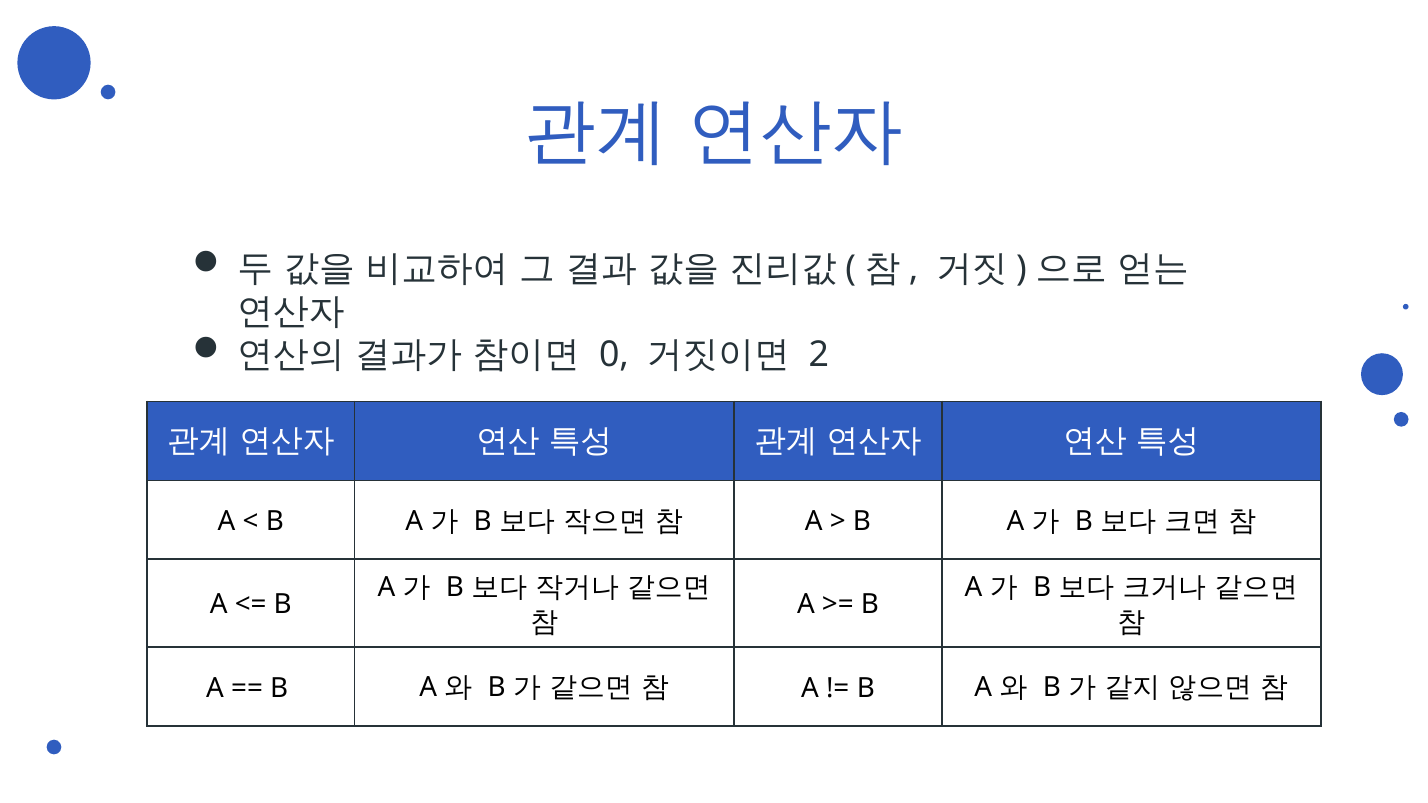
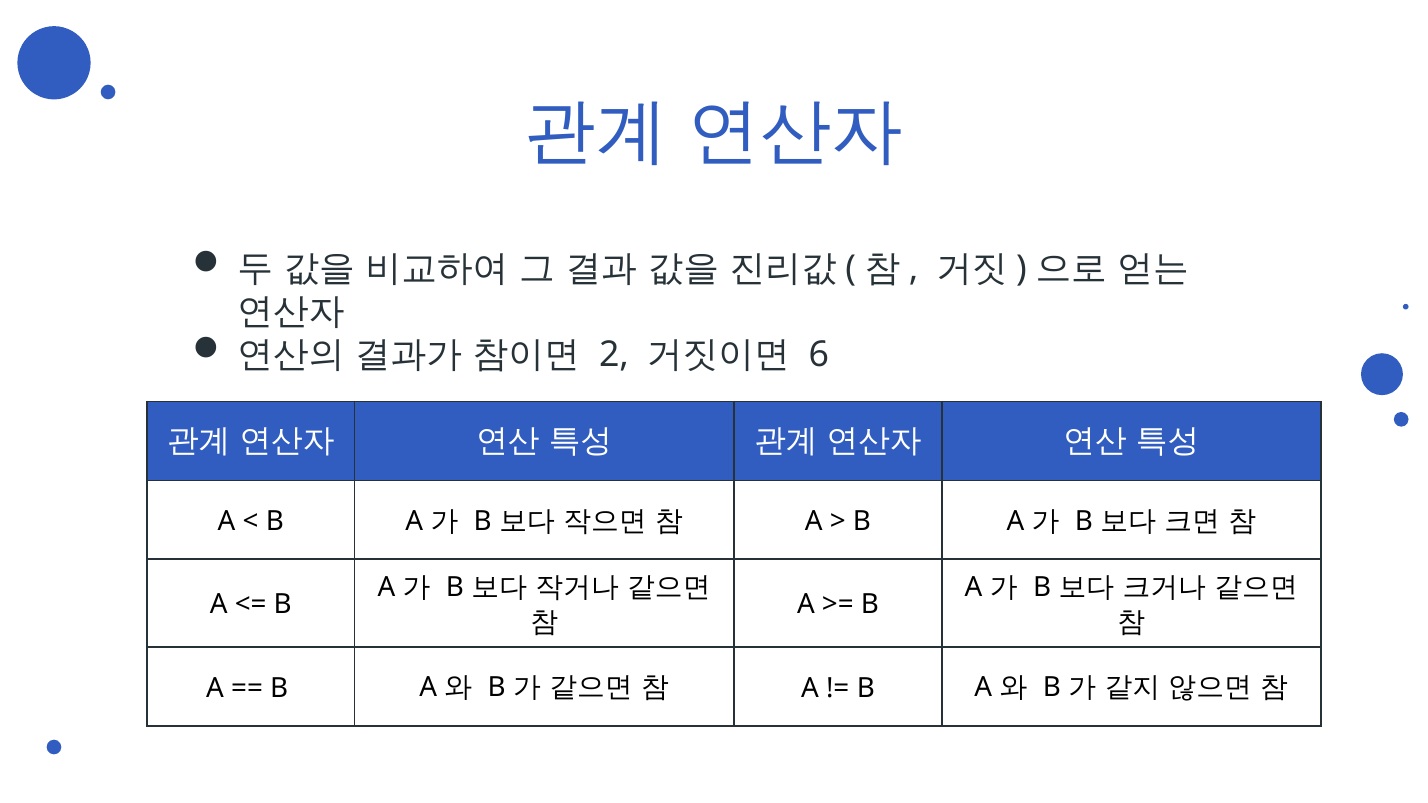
0: 0 -> 2 (614, 355)
2: 2 -> 6 (819, 355)
